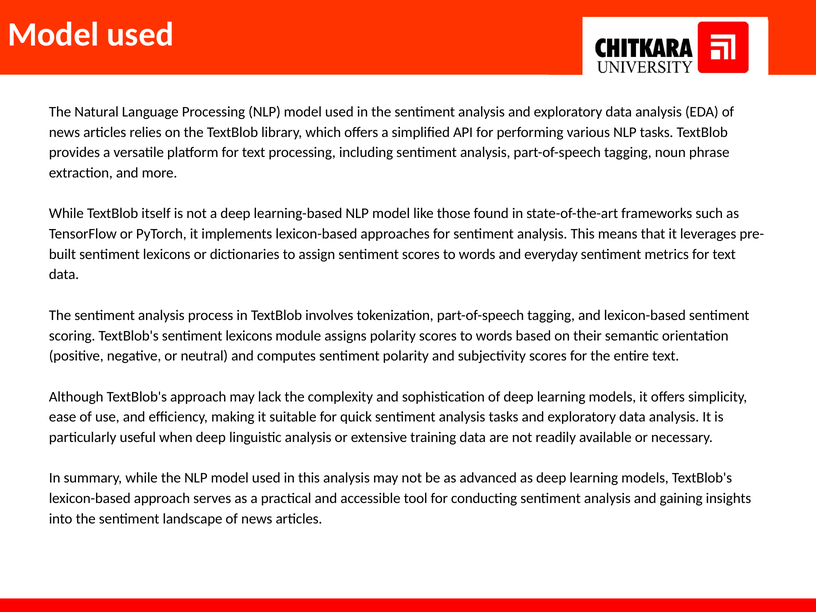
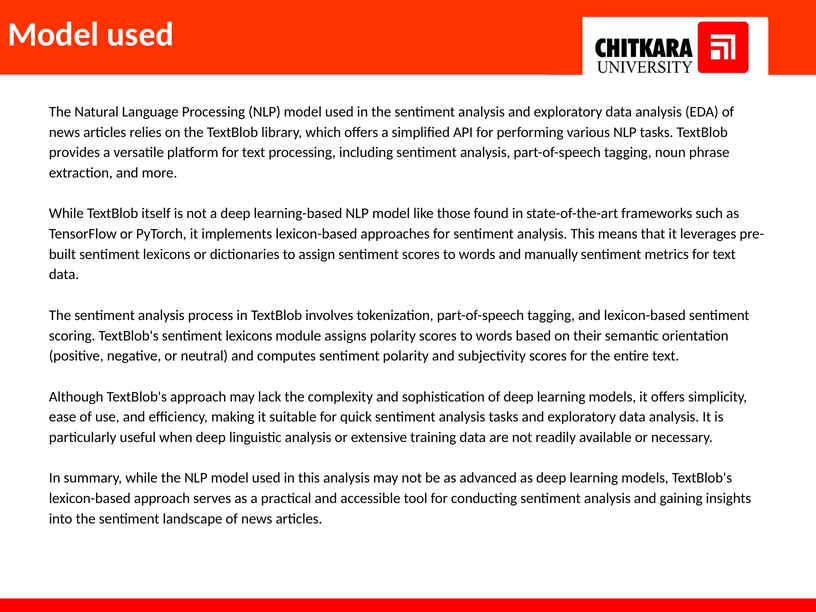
everyday: everyday -> manually (551, 254)
